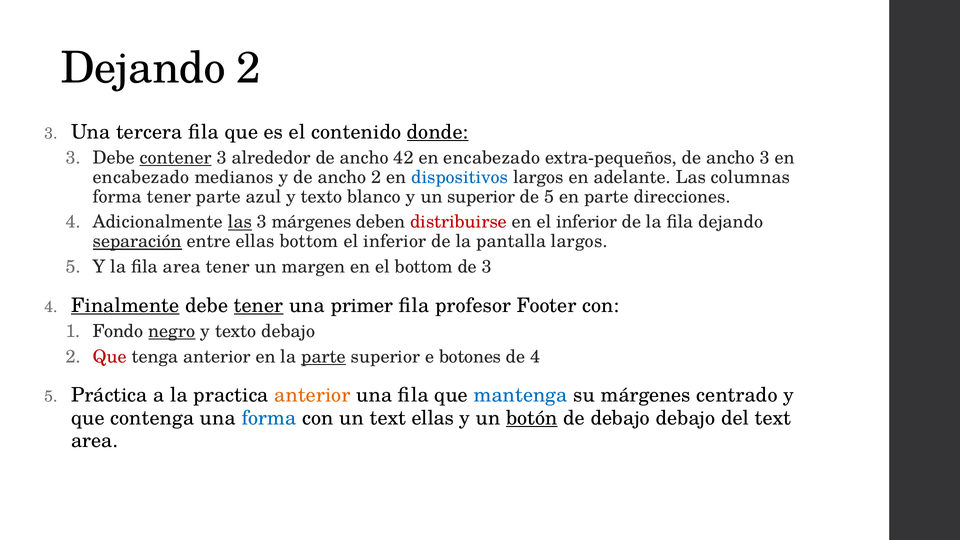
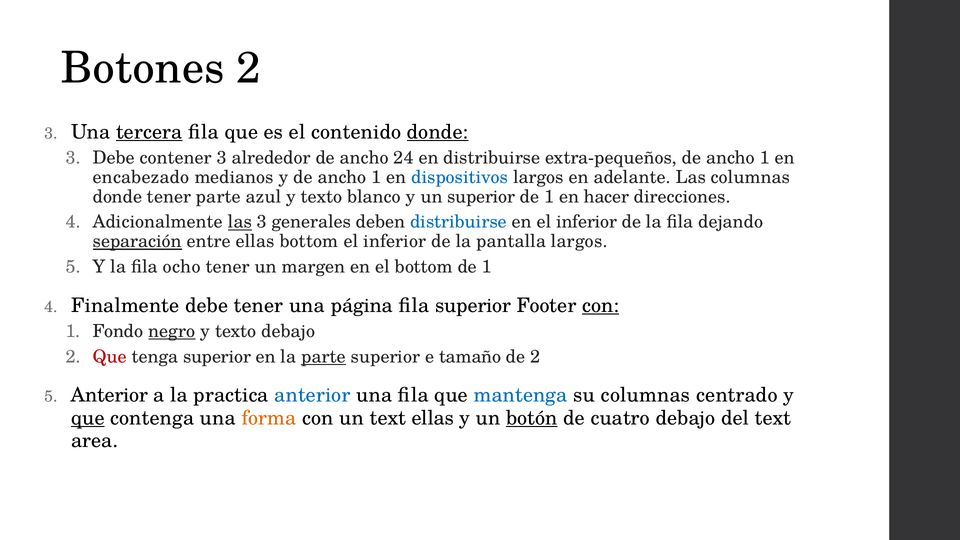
Dejando: Dejando -> Botones (143, 68)
tercera underline: none -> present (149, 132)
contener underline: present -> none (176, 158)
42: 42 -> 24 (404, 158)
encabezado: encabezado -> distribuirse (492, 158)
extra-pequeños de ancho 3: 3 -> 1 (765, 158)
y de ancho 2: 2 -> 1 (376, 177)
forma: forma -> donde (117, 197)
5: 5 -> 1 (549, 197)
en parte: parte -> hacer (606, 197)
3 márgenes: márgenes -> generales (311, 222)
distribuirse colour: red -> blue (458, 222)
fila area: area -> ocho (182, 267)
bottom de 3: 3 -> 1 (487, 267)
Finalmente underline: present -> none (125, 305)
tener underline: present -> none (259, 305)
primer: primer -> página (362, 305)
fila profesor: profesor -> superior (473, 305)
con underline: none -> present (601, 305)
tenga anterior: anterior -> superior (217, 357)
botones: botones -> tamaño (470, 357)
de 4: 4 -> 2 (535, 357)
Práctica: Práctica -> Anterior (109, 395)
anterior colour: orange -> blue (312, 395)
su márgenes: márgenes -> columnas (646, 395)
que underline: none -> present (88, 418)
forma colour: blue -> orange (269, 418)
de debajo: debajo -> cuatro (620, 418)
